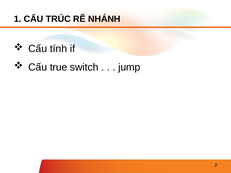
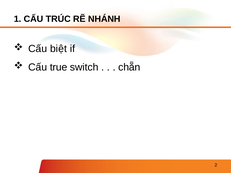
tính: tính -> biệt (58, 49)
jump: jump -> chẵn (129, 67)
